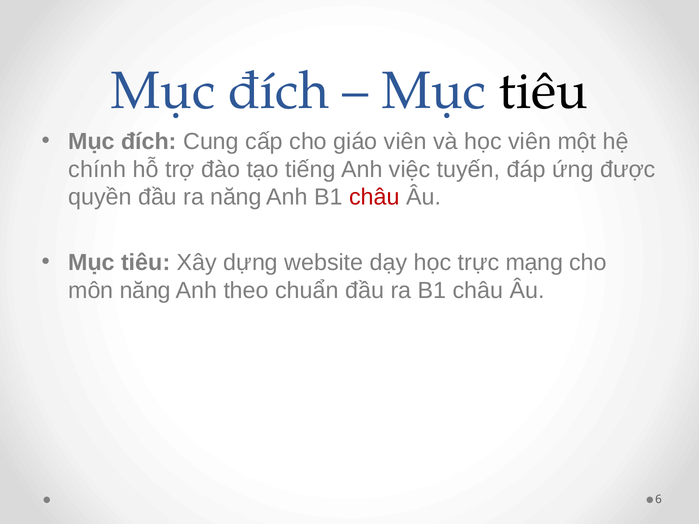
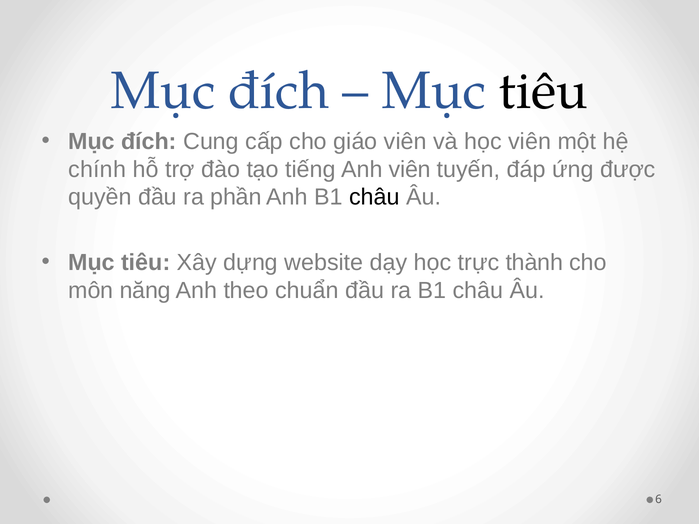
Anh việc: việc -> viên (410, 169)
ra năng: năng -> phần (236, 197)
châu colour: red -> black (374, 197)
mạng: mạng -> thành (534, 263)
